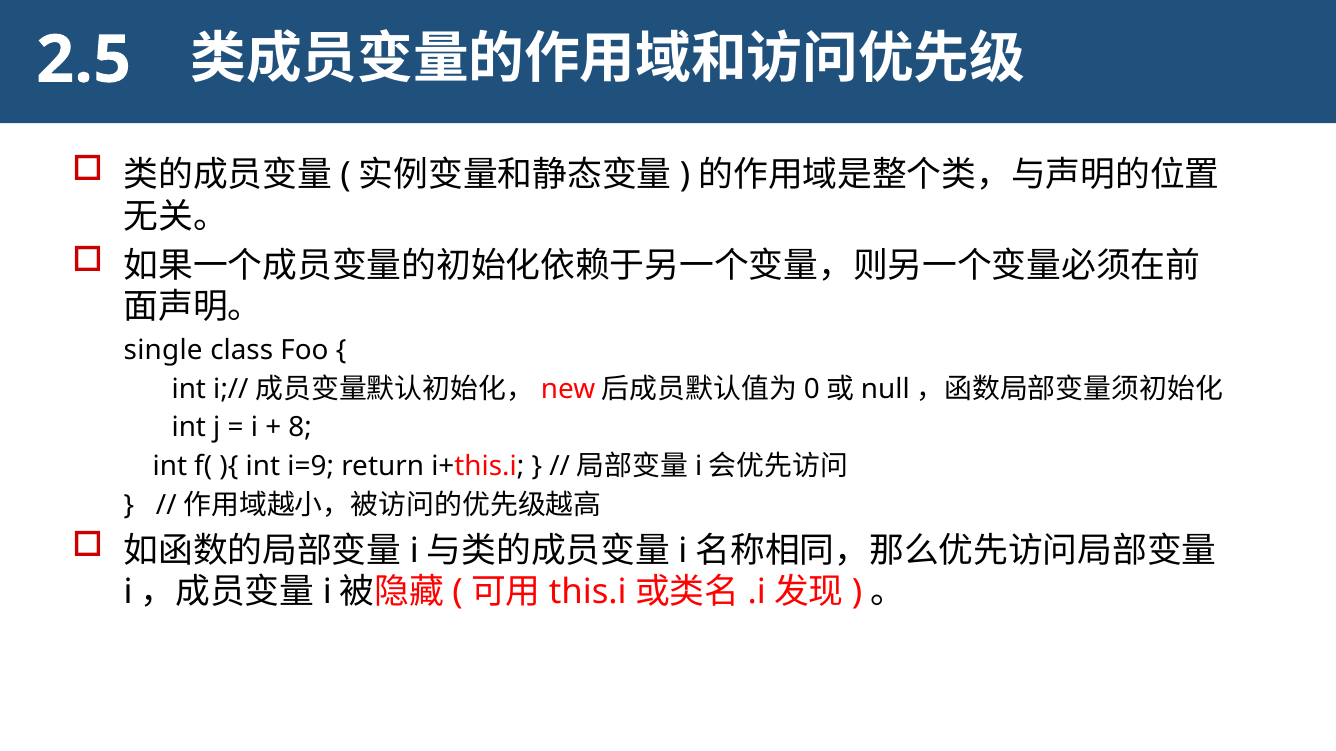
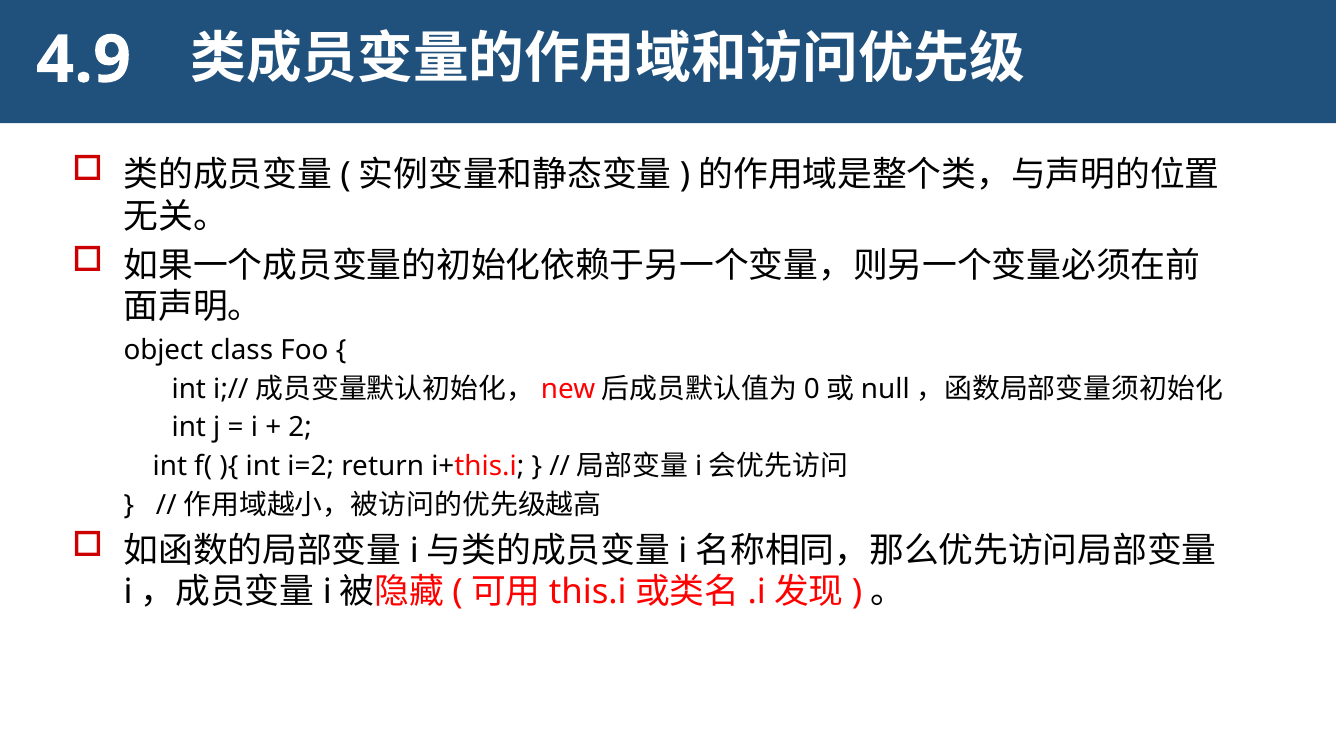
2.5: 2.5 -> 4.9 (84, 60)
single: single -> object (163, 350)
8: 8 -> 2 (300, 428)
i=9: i=9 -> i=2 (311, 467)
